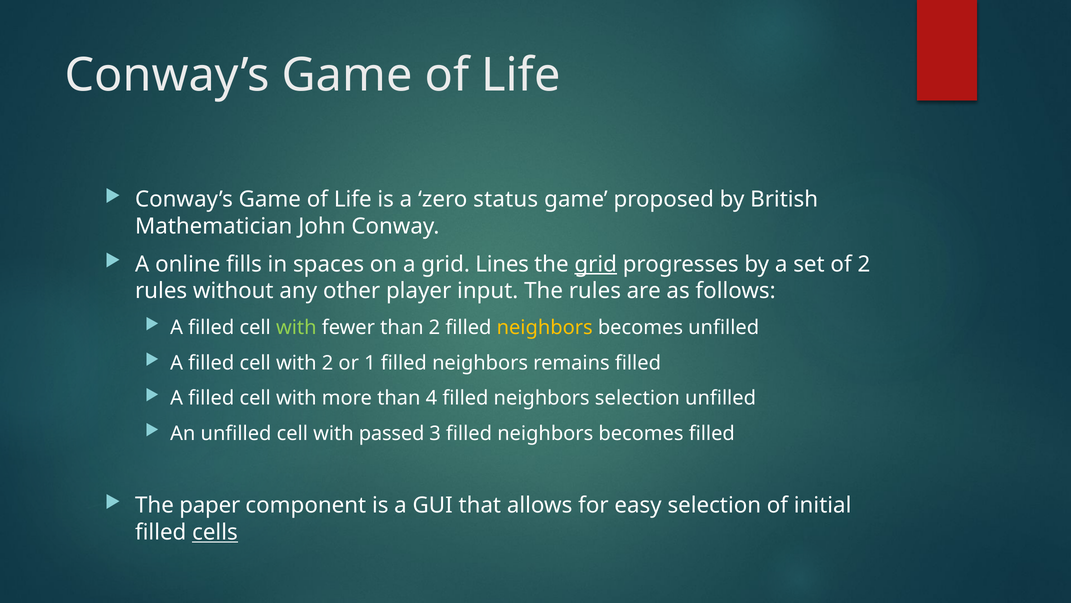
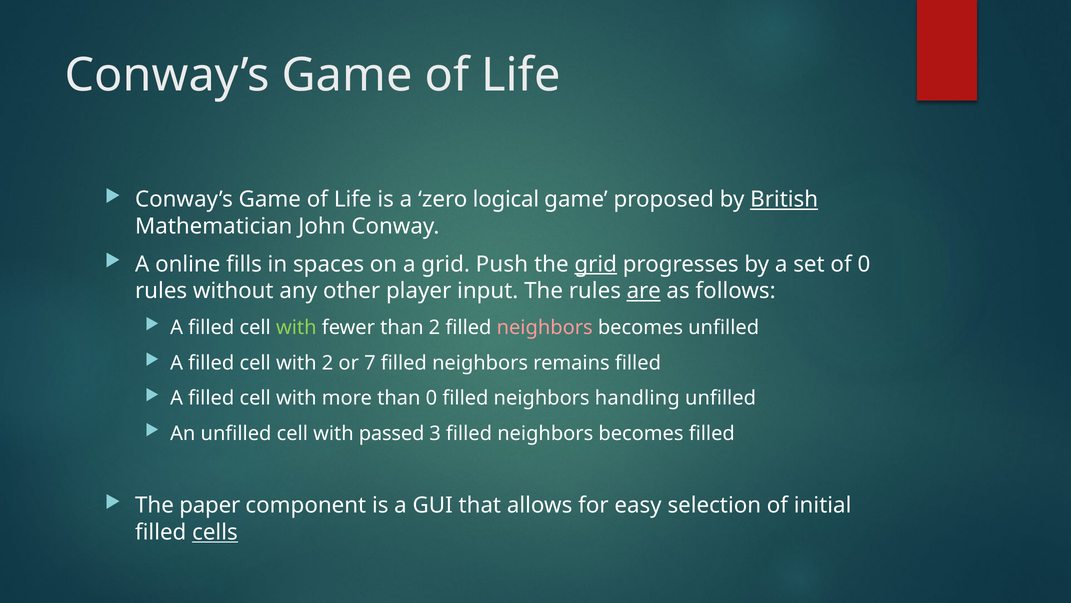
status: status -> logical (506, 199)
British underline: none -> present (784, 199)
Lines: Lines -> Push (502, 264)
of 2: 2 -> 0 (864, 264)
are underline: none -> present (644, 291)
neighbors colour: yellow -> pink (545, 327)
1: 1 -> 7 (370, 363)
than 4: 4 -> 0 (431, 398)
neighbors selection: selection -> handling (637, 398)
